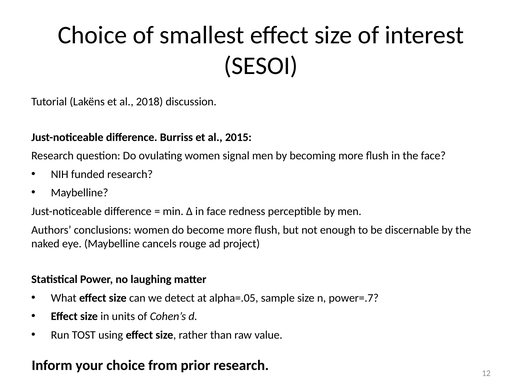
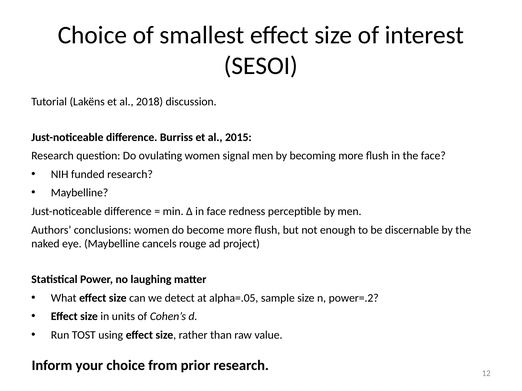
power=.7: power=.7 -> power=.2 (354, 298)
